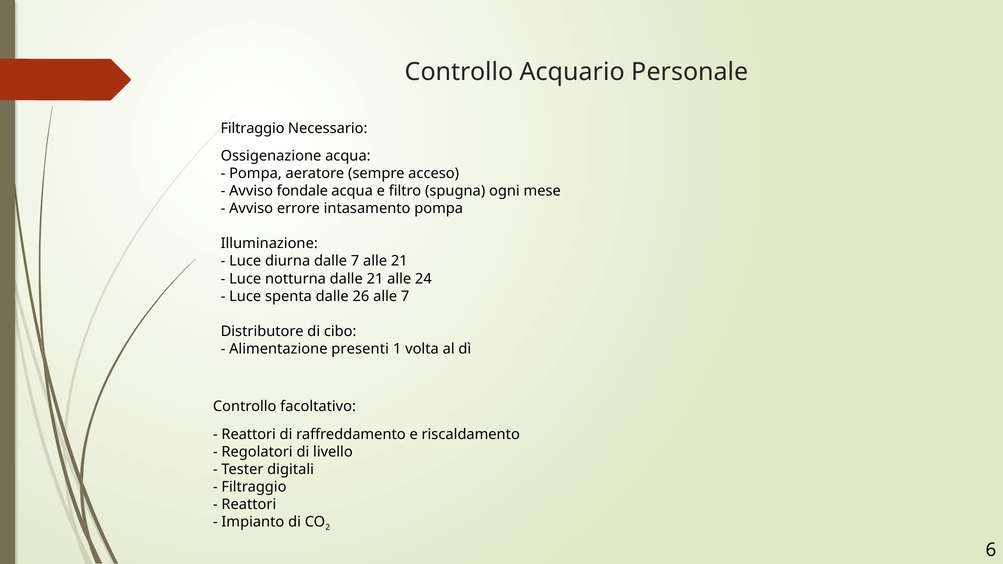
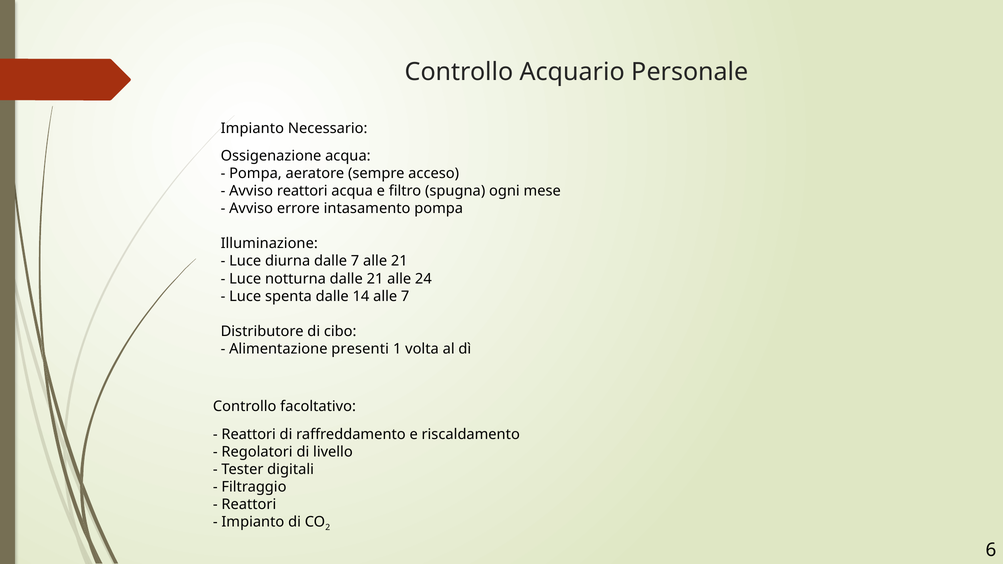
Filtraggio: Filtraggio -> Impianto (252, 128)
Avviso fondale: fondale -> reattori (302, 191)
26: 26 -> 14 (361, 296)
